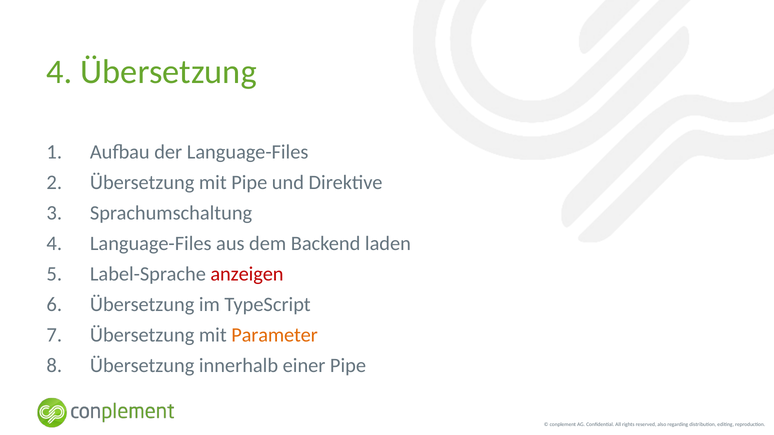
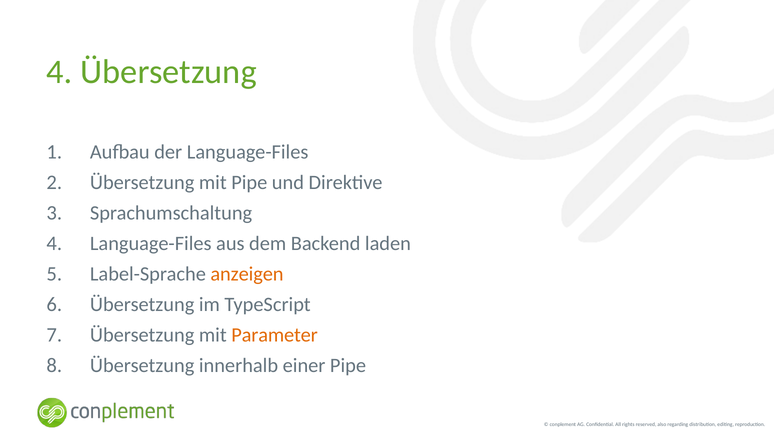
anzeigen colour: red -> orange (247, 274)
